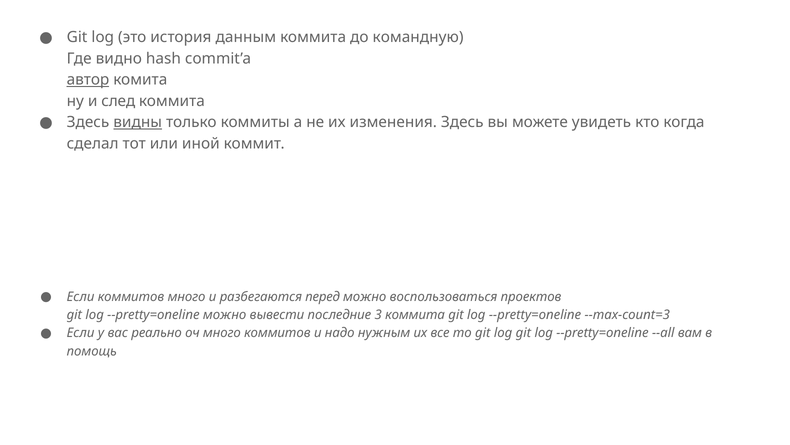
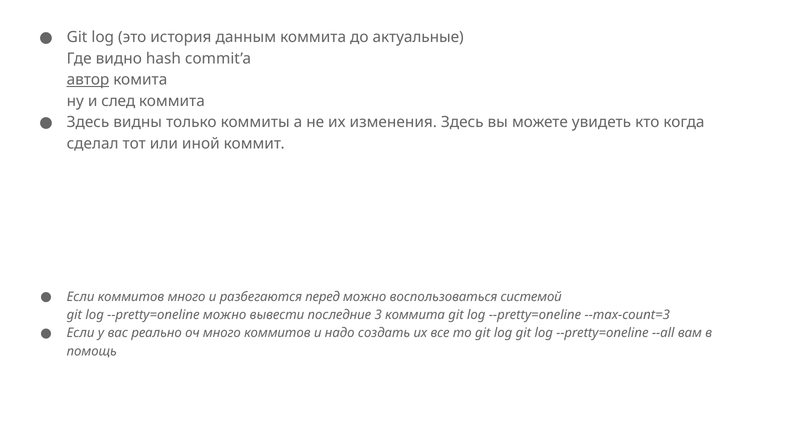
командную: командную -> актуальные (418, 37)
видны underline: present -> none (138, 122)
проектов: проектов -> системой (531, 296)
нужным: нужным -> создать (384, 333)
